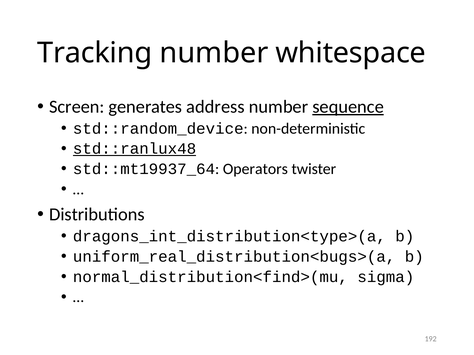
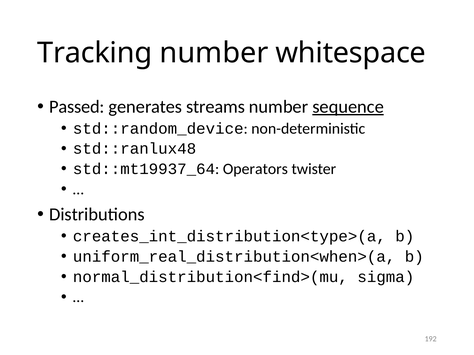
Screen: Screen -> Passed (77, 107)
address: address -> streams (216, 107)
std::ranlux48 underline: present -> none (135, 149)
dragons_int_distribution<type>(a: dragons_int_distribution<type>(a -> creates_int_distribution<type>(a (229, 237)
uniform_real_distribution<bugs>(a: uniform_real_distribution<bugs>(a -> uniform_real_distribution<when>(a (234, 257)
